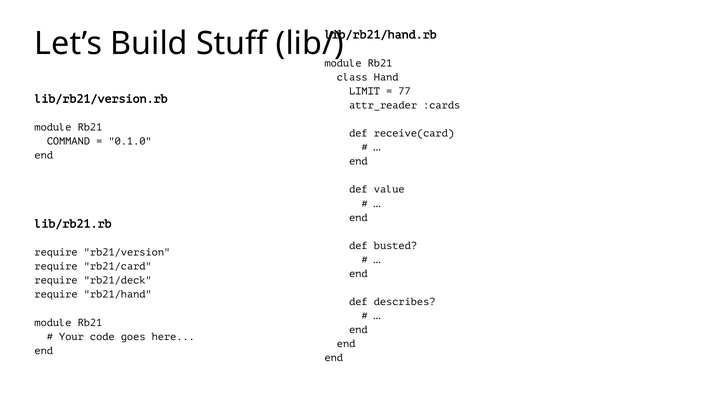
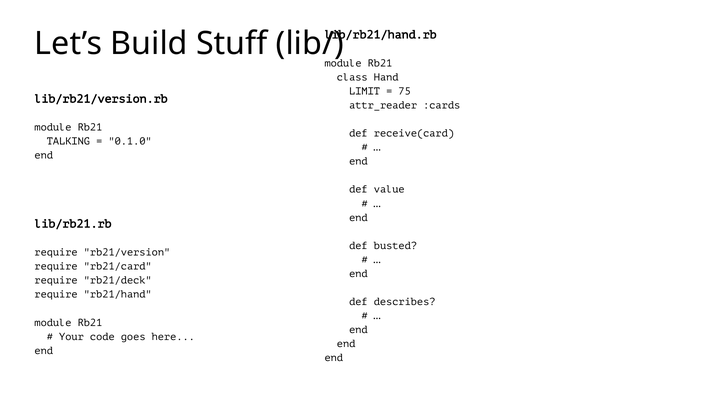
77: 77 -> 75 (405, 91)
COMMAND: COMMAND -> TALKING (68, 142)
